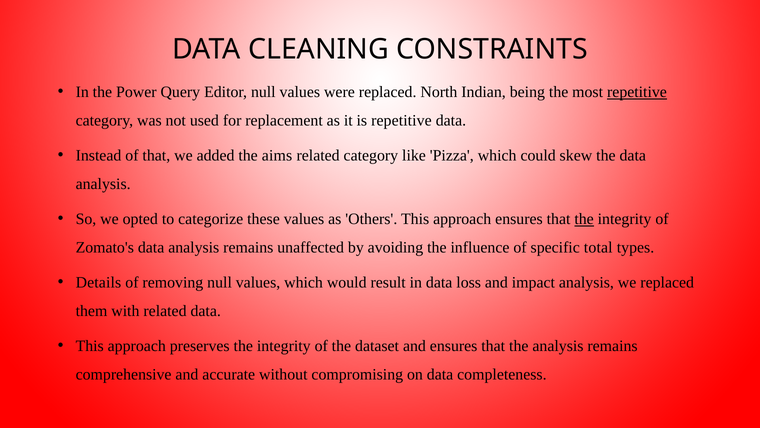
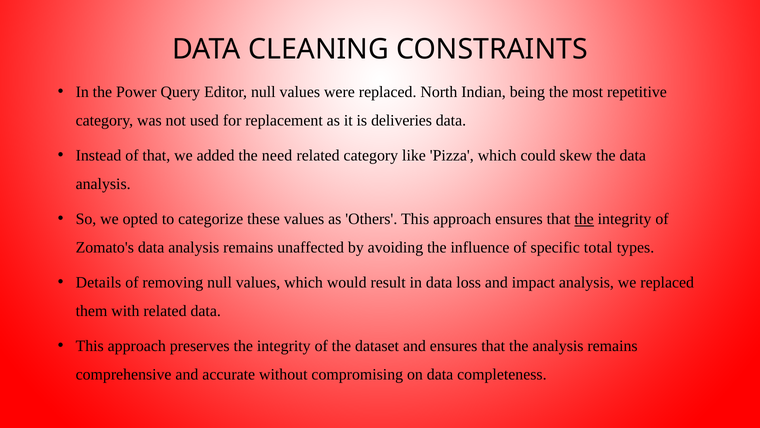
repetitive underline: present -> none (637, 92)
is repetitive: repetitive -> deliveries (402, 121)
aims: aims -> need (277, 155)
